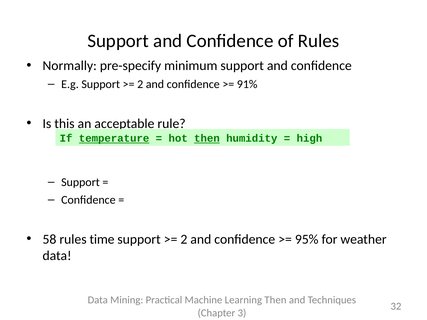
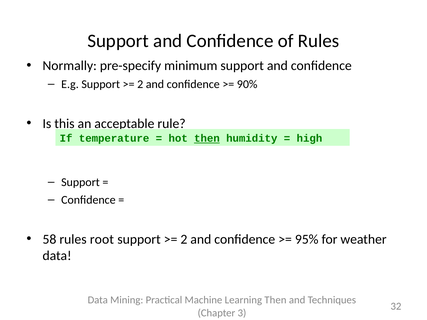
91%: 91% -> 90% (247, 84)
temperature underline: present -> none (114, 138)
time: time -> root (102, 239)
